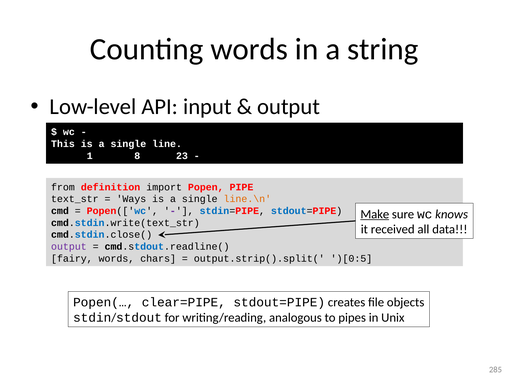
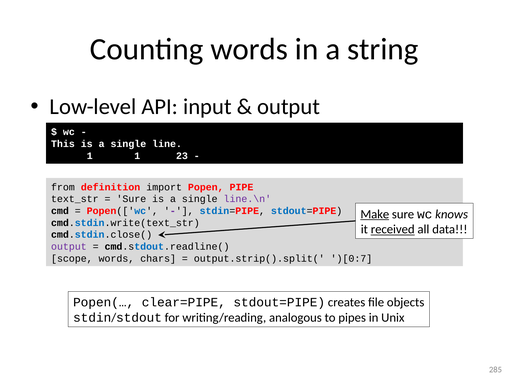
1 8: 8 -> 1 (137, 156)
Ways: Ways -> Sure (131, 199)
line.\n colour: orange -> purple (247, 199)
received underline: none -> present (393, 229)
fairy: fairy -> scope (72, 258)
)[0:5: )[0:5 -> )[0:7 (351, 258)
